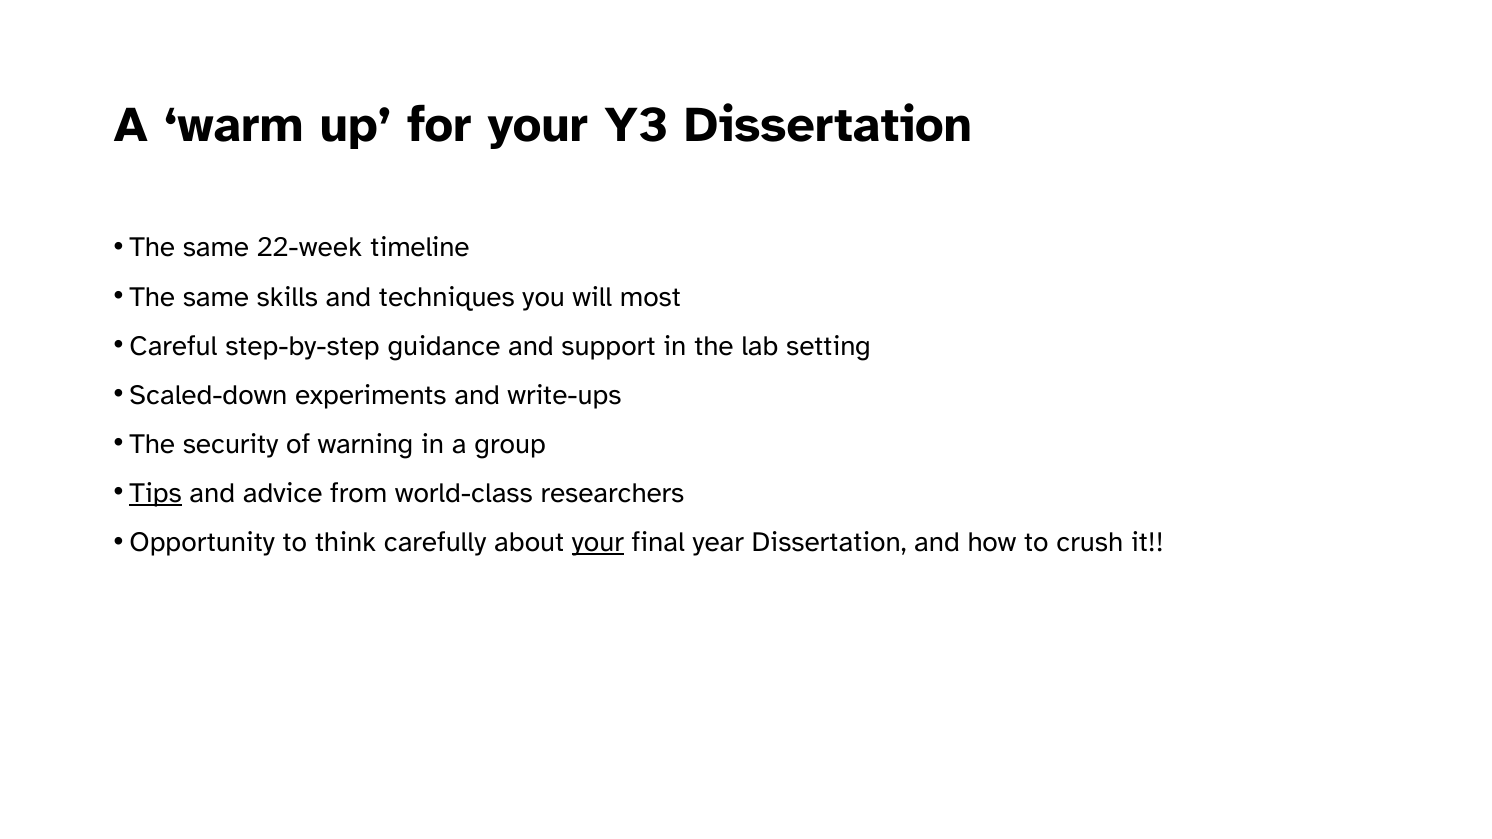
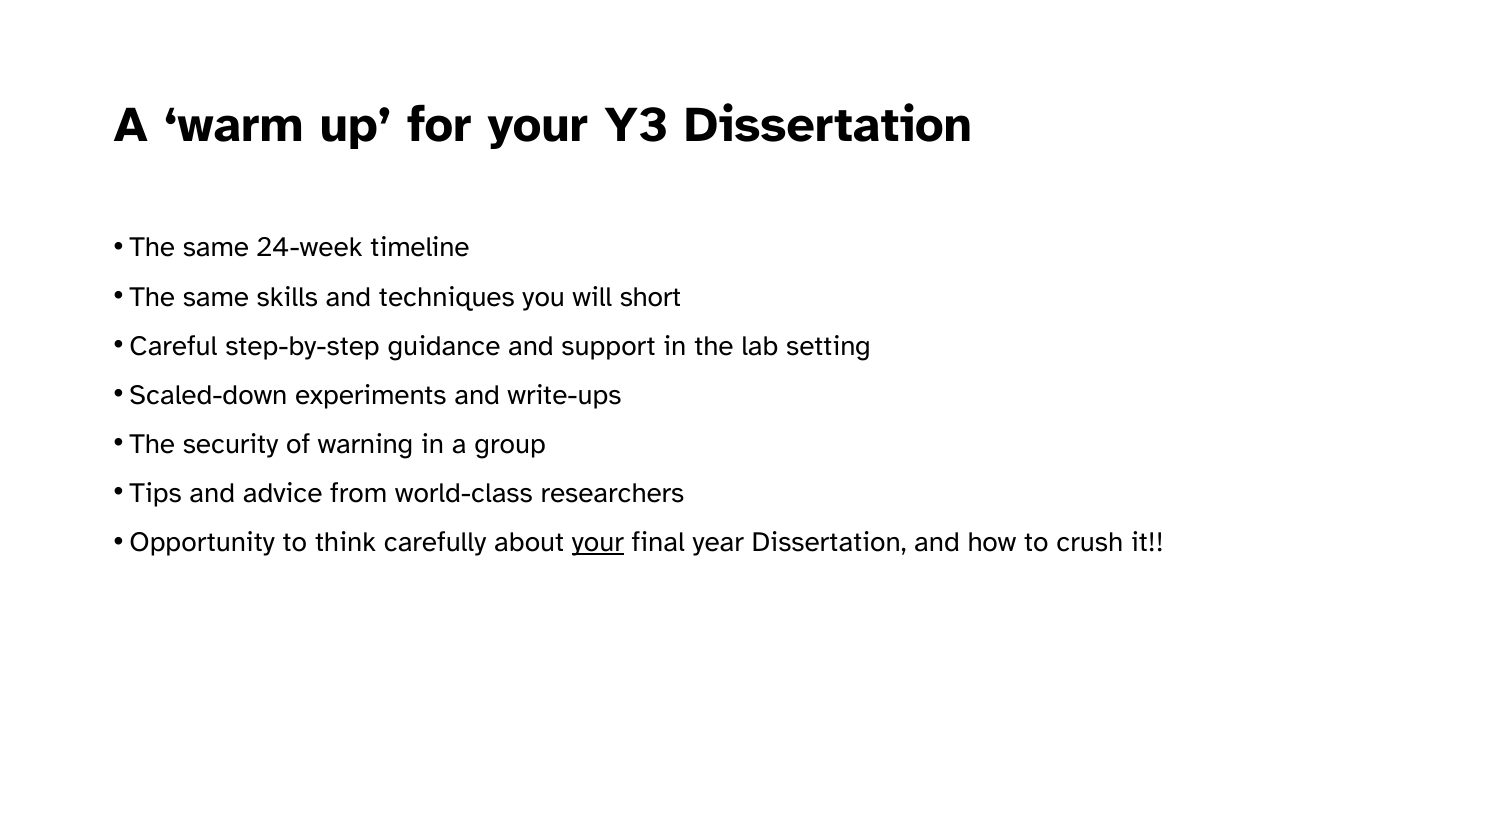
22-week: 22-week -> 24-week (310, 248)
most: most -> short (650, 297)
Tips underline: present -> none (156, 493)
